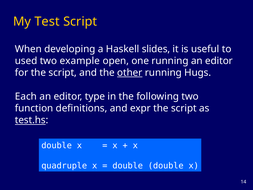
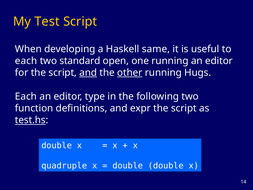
slides: slides -> same (156, 49)
used: used -> each (26, 61)
example: example -> standard (80, 61)
and underline: none -> present (88, 73)
